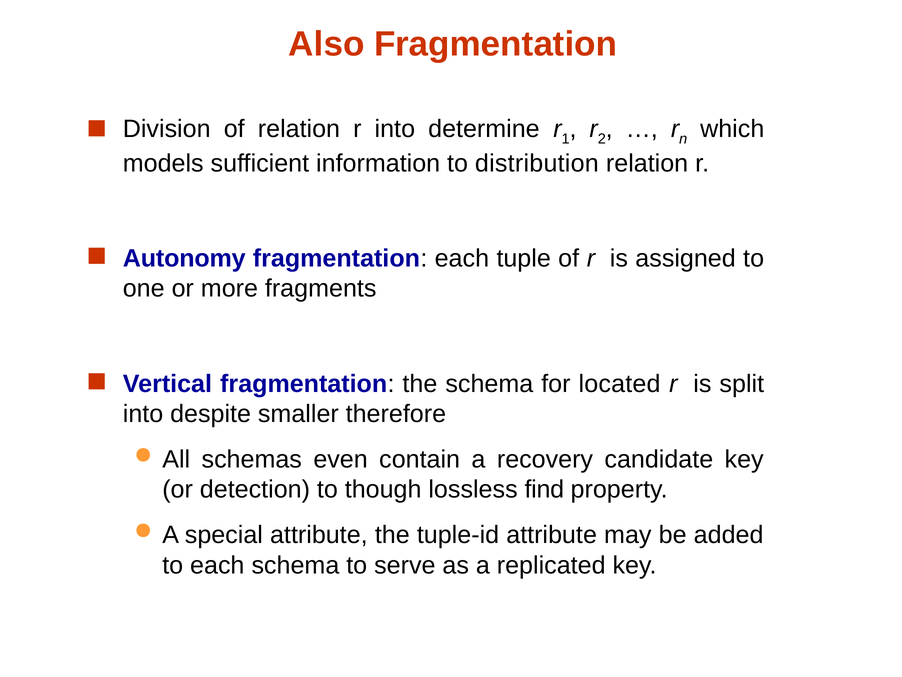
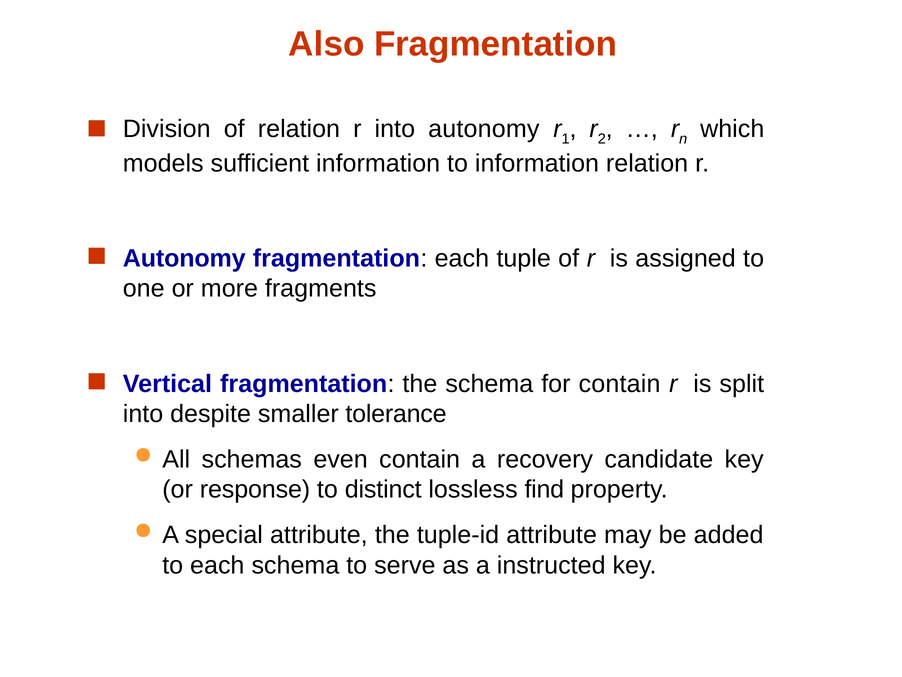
into determine: determine -> autonomy (484, 129)
to distribution: distribution -> information (537, 163)
for located: located -> contain (620, 384)
therefore: therefore -> tolerance (396, 414)
detection: detection -> response (255, 489)
though: though -> distinct (383, 489)
replicated: replicated -> instructed (551, 565)
